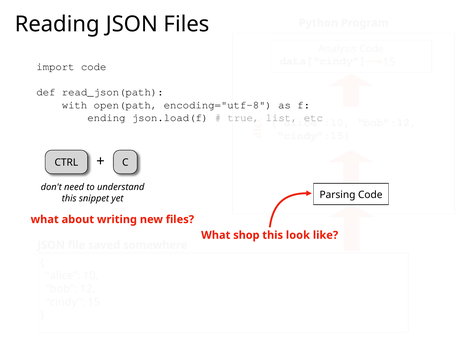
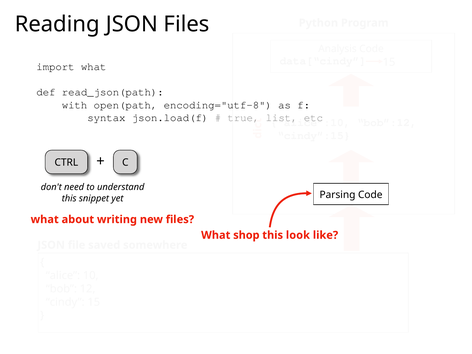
import code: code -> what (94, 67)
ending: ending -> syntax (106, 118)
